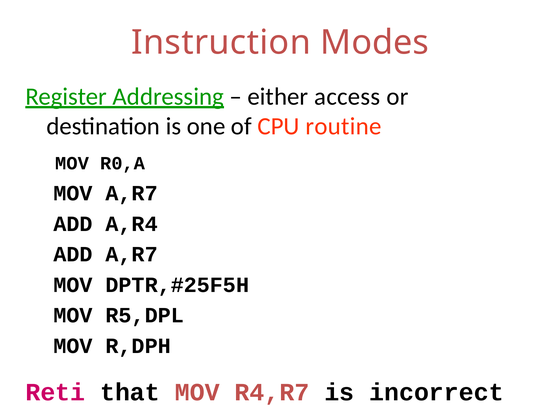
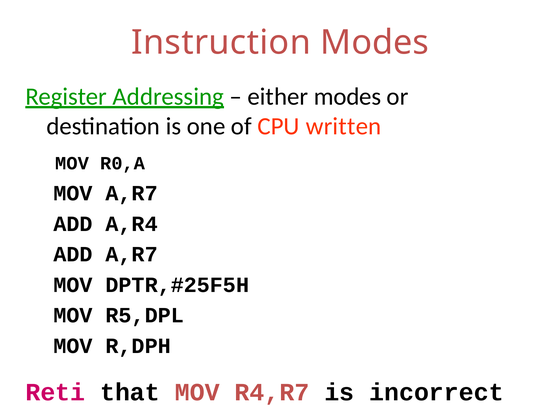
either access: access -> modes (347, 96)
routine: routine -> written (344, 126)
